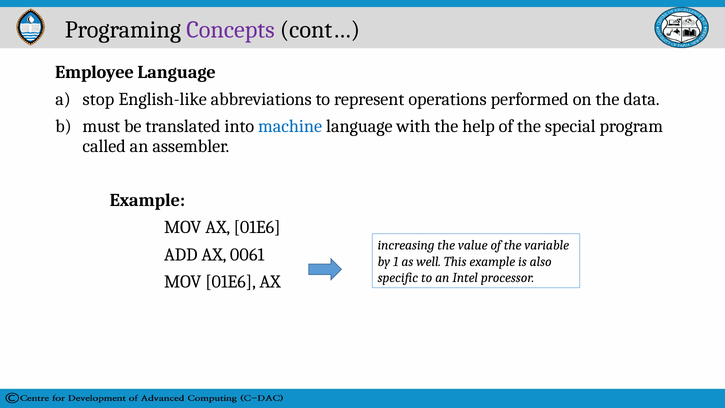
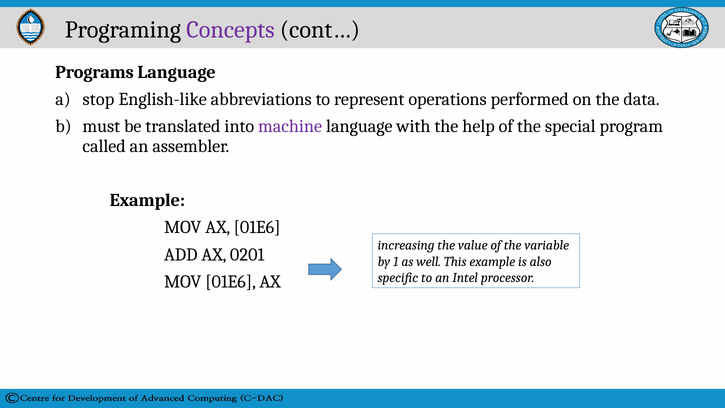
Employee: Employee -> Programs (94, 72)
machine colour: blue -> purple (290, 126)
0061: 0061 -> 0201 (247, 254)
